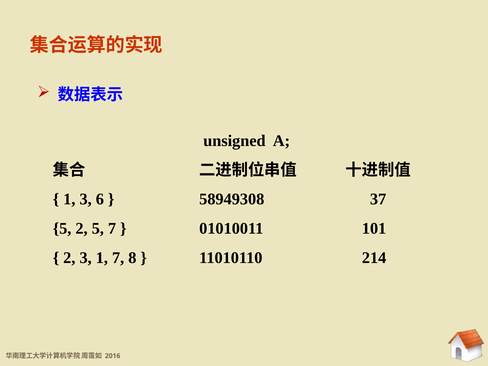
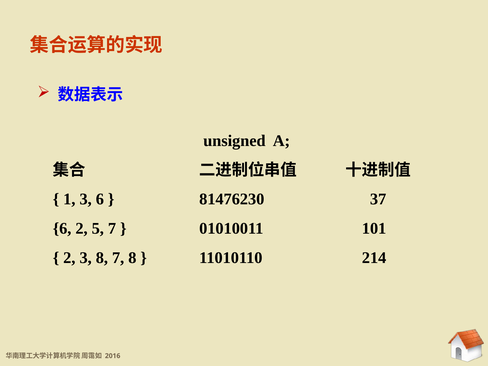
58949308: 58949308 -> 81476230 (232, 199)
5: 5 -> 6 (62, 229)
3 1: 1 -> 8 (102, 258)
